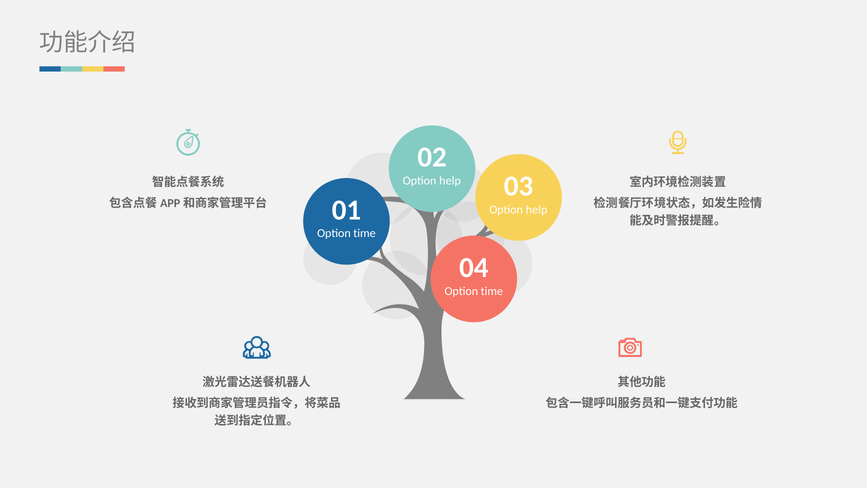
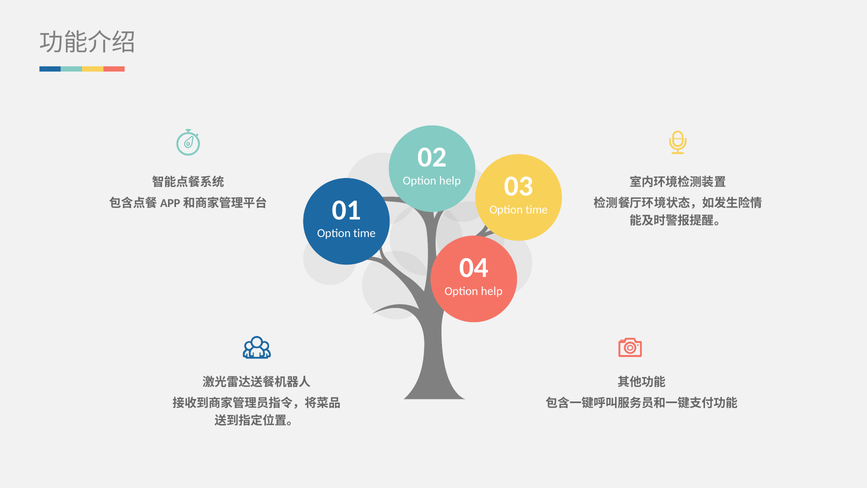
help: help -> time (537, 209)
time: time -> help (492, 291)
